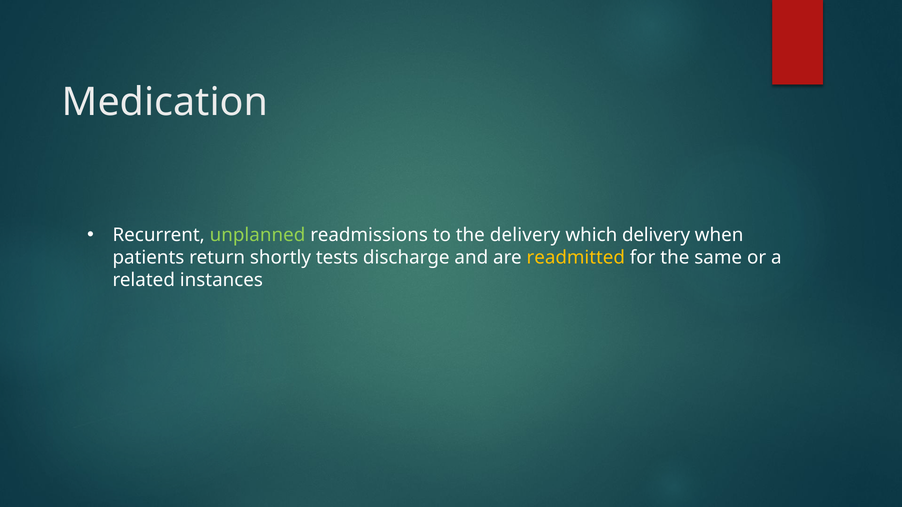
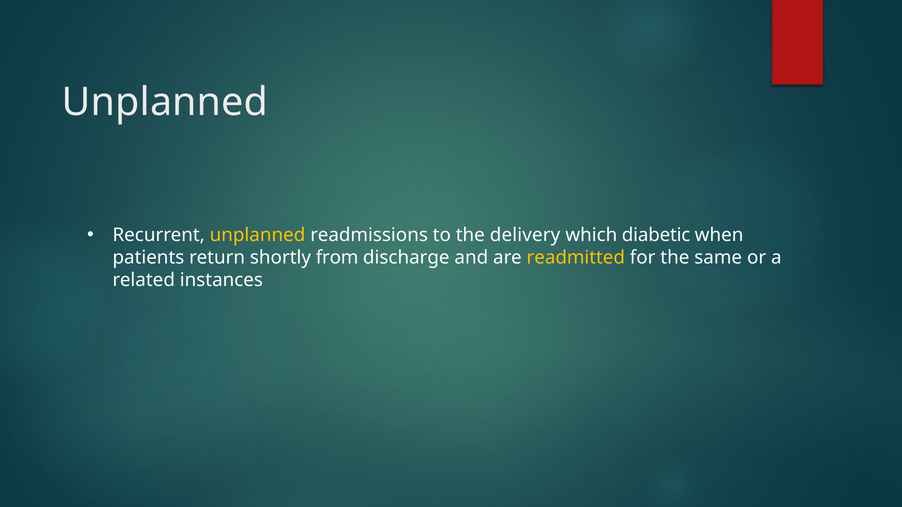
Medication: Medication -> Unplanned (165, 103)
unplanned colour: light green -> yellow (258, 235)
which delivery: delivery -> diabetic (656, 235)
tests: tests -> from (337, 258)
